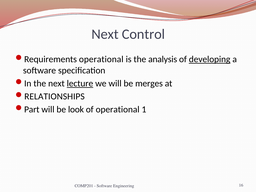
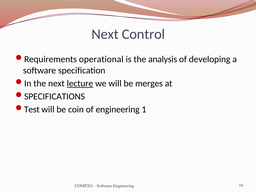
developing underline: present -> none (210, 59)
RELATIONSHIPS: RELATIONSHIPS -> SPECIFICATIONS (55, 96)
Part: Part -> Test (32, 109)
look: look -> coin (76, 109)
of operational: operational -> engineering (118, 109)
